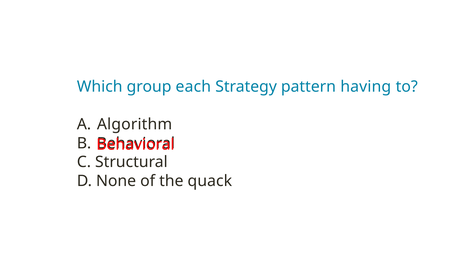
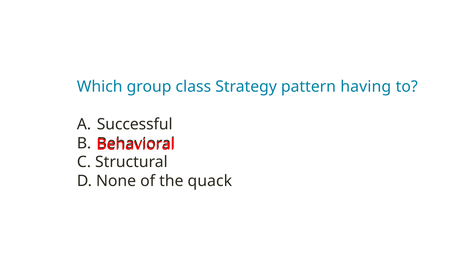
each: each -> class (193, 87)
Algorithm: Algorithm -> Successful (135, 125)
